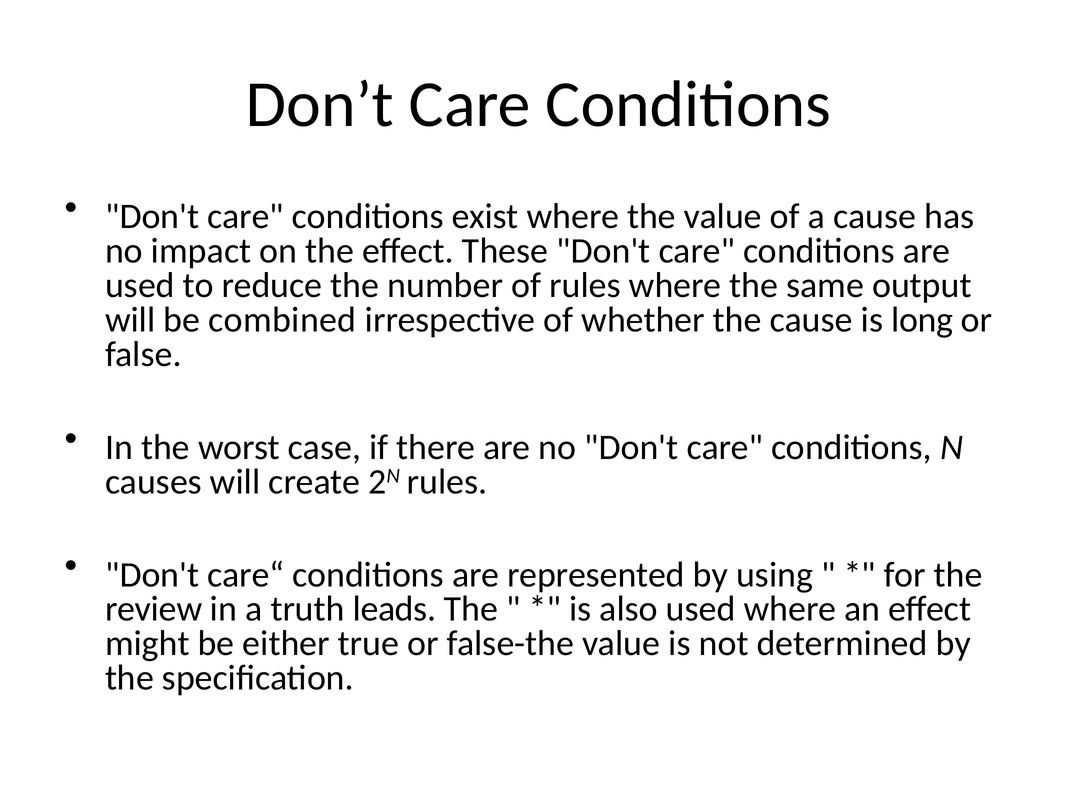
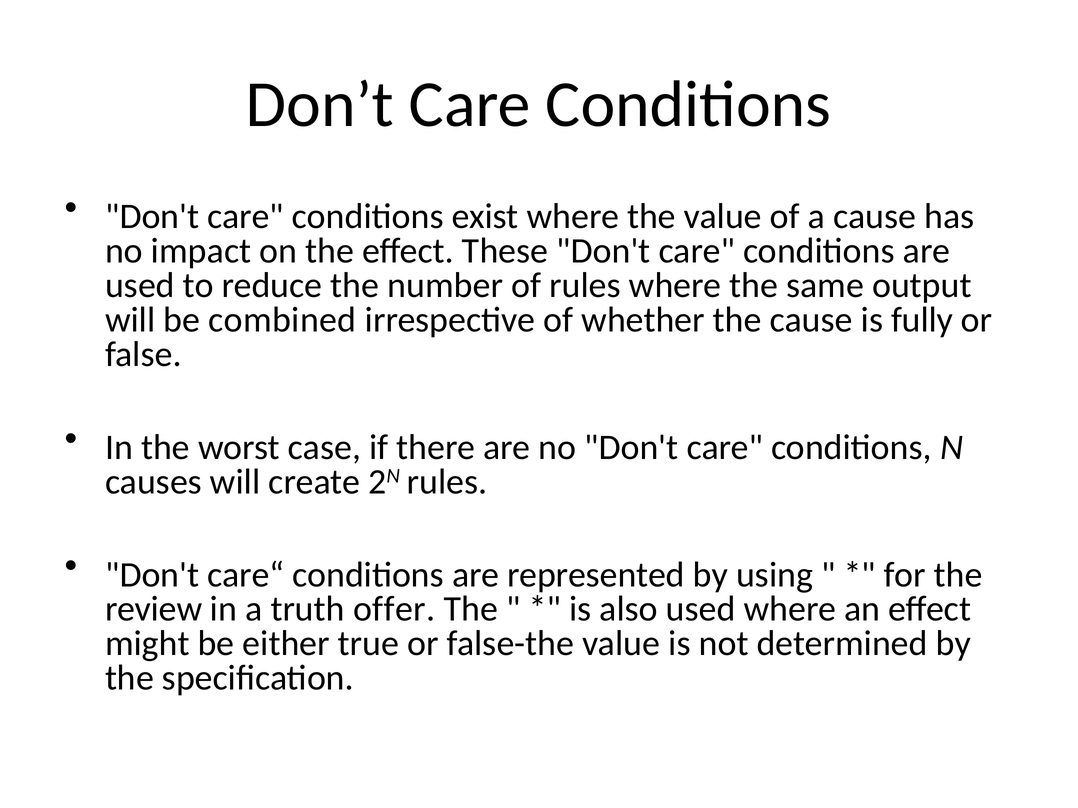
long: long -> fully (922, 320)
leads: leads -> offer (394, 610)
